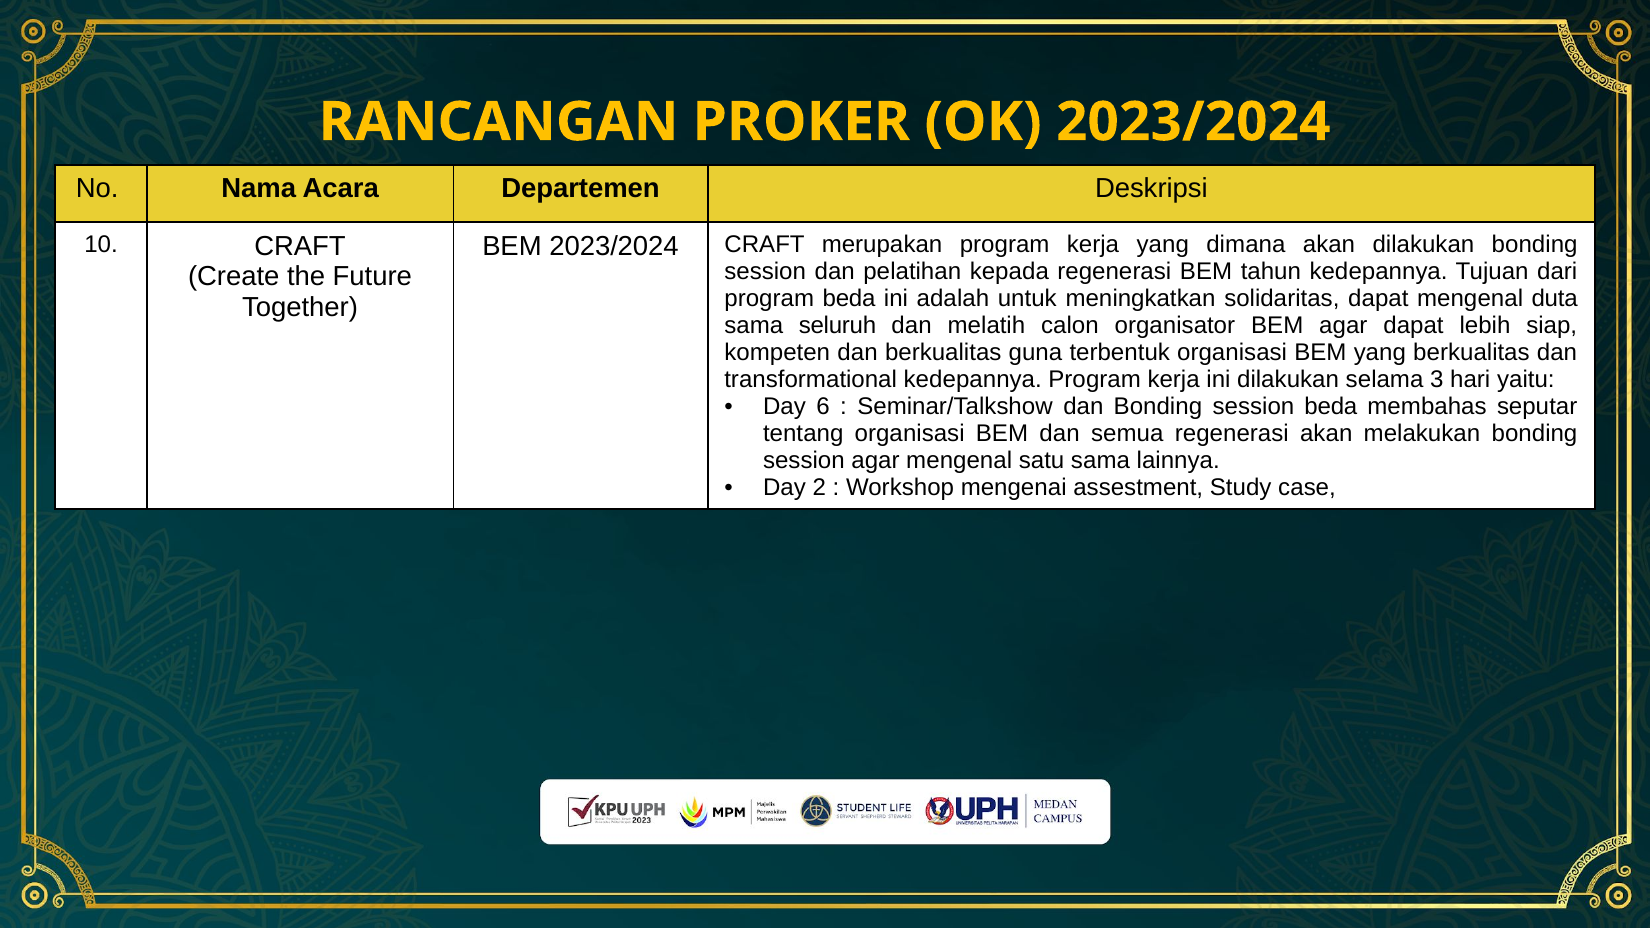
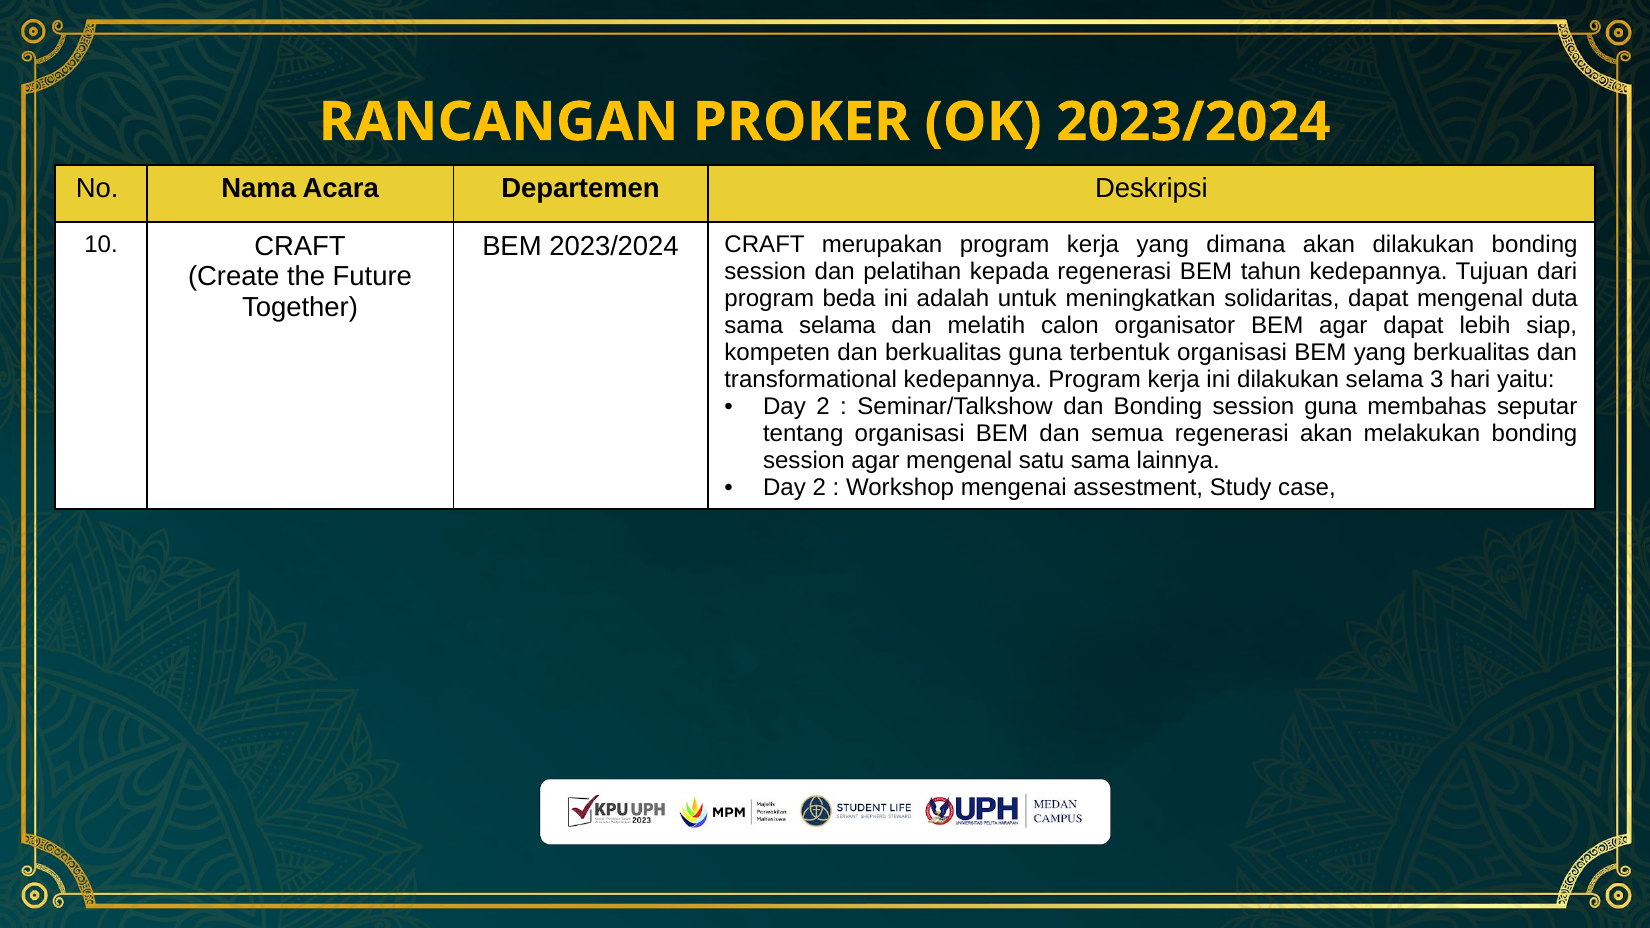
sama seluruh: seluruh -> selama (837, 325)
6: 6 -> 2 (823, 406)
session beda: beda -> guna (1331, 406)
